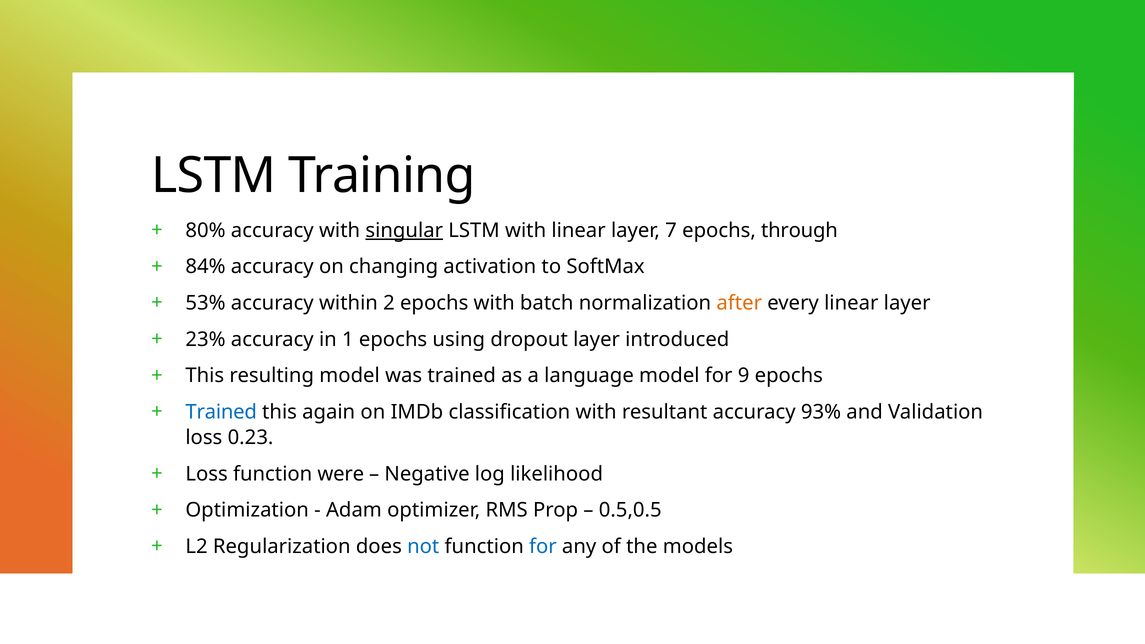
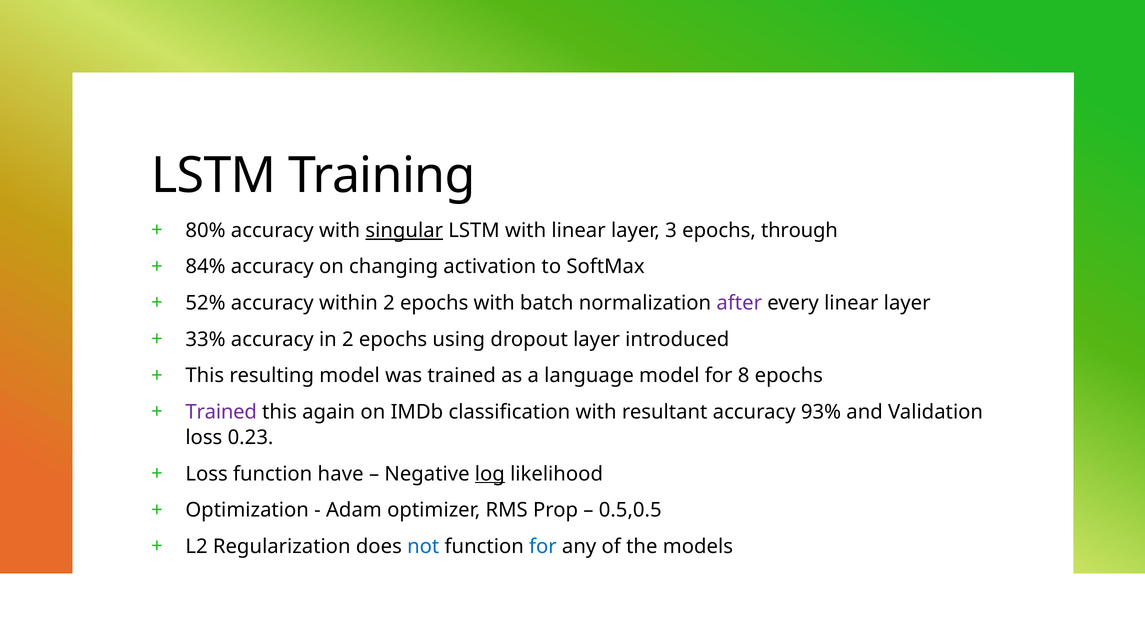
7: 7 -> 3 (671, 231)
53%: 53% -> 52% (206, 303)
after colour: orange -> purple (739, 303)
23%: 23% -> 33% (206, 339)
in 1: 1 -> 2 (348, 339)
9: 9 -> 8 (744, 376)
Trained colour: blue -> purple (221, 412)
were: were -> have (341, 474)
log underline: none -> present (490, 474)
